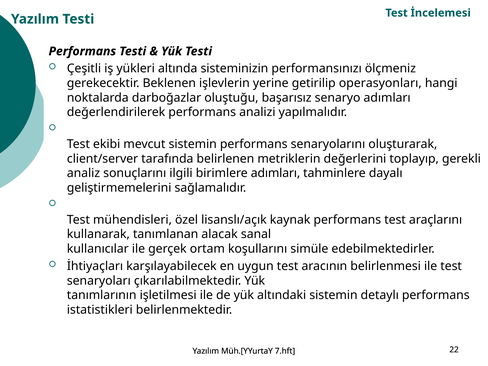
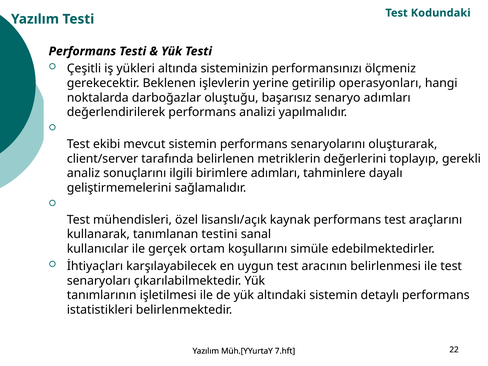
İncelemesi: İncelemesi -> Kodundaki (441, 13)
alacak: alacak -> testini (219, 234)
